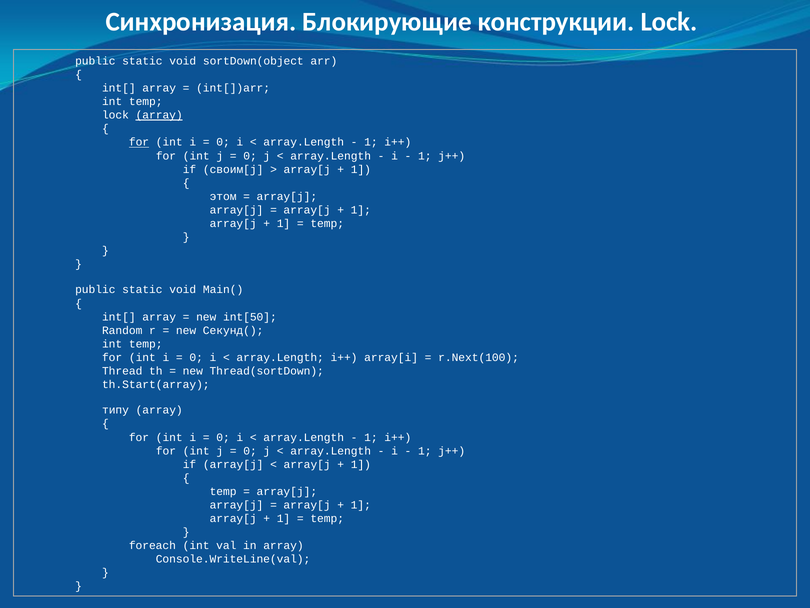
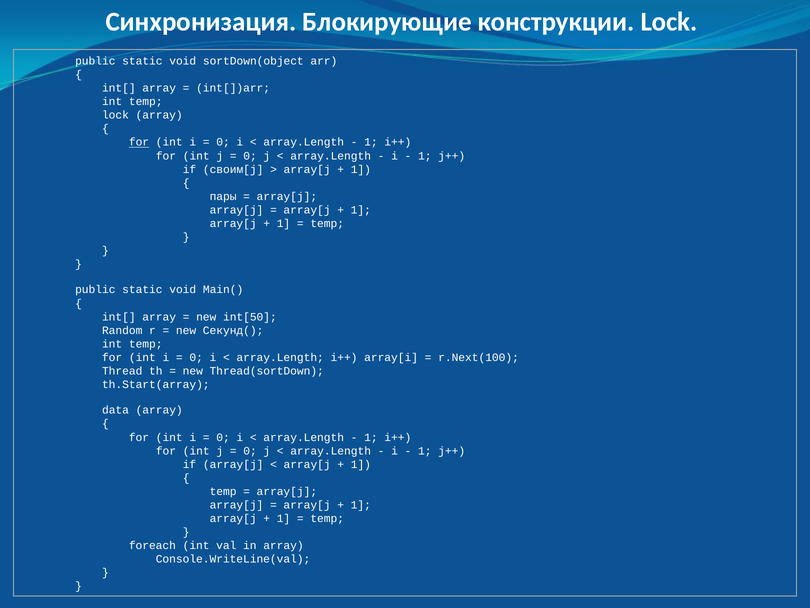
array underline: present -> none (159, 115)
этом: этом -> пары (223, 196)
типу: типу -> data (116, 410)
